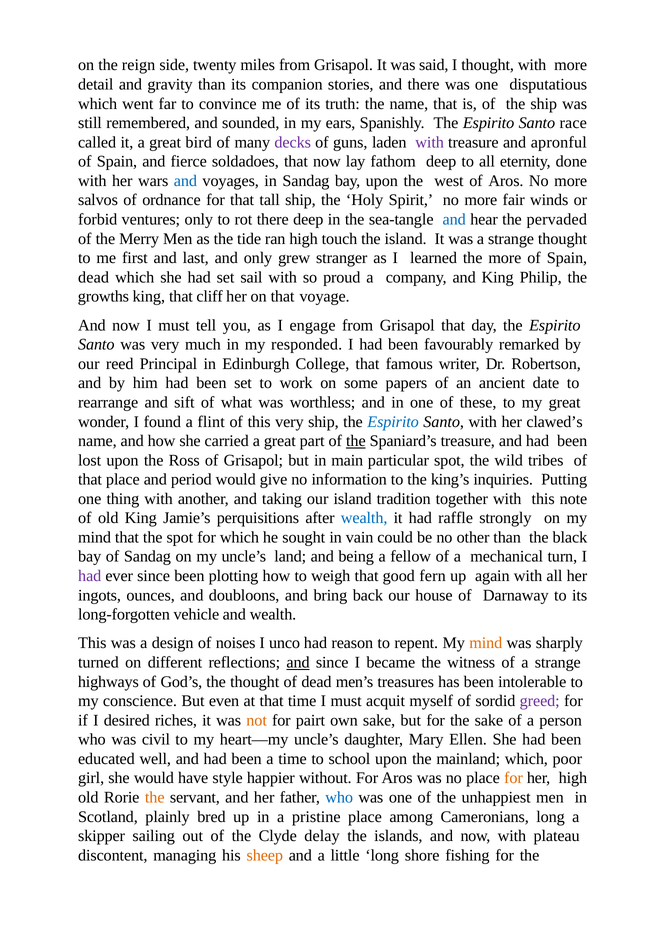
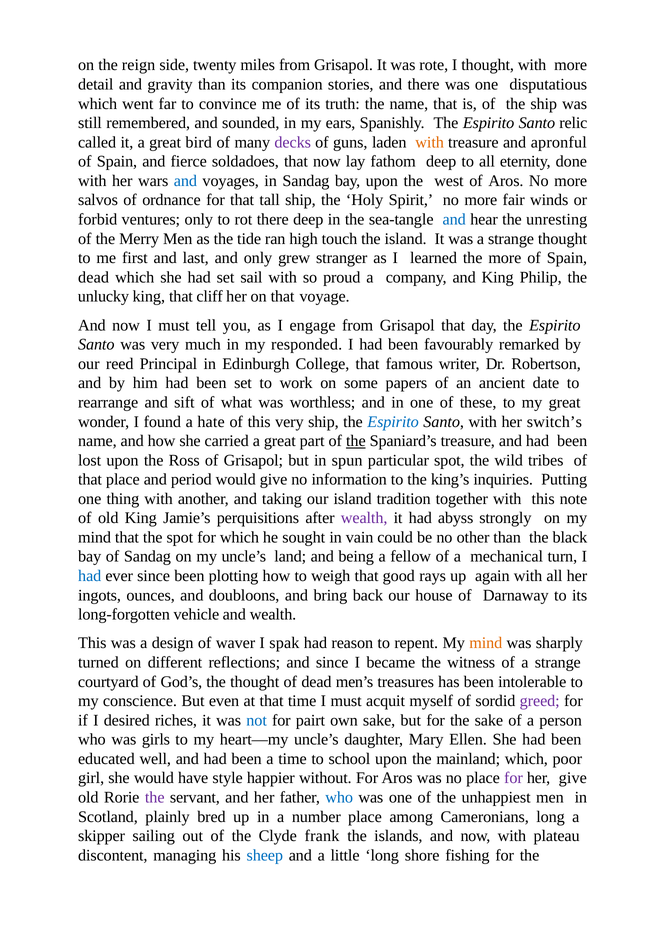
said: said -> rote (434, 65)
race: race -> relic (573, 123)
with colour: purple -> orange (430, 142)
pervaded: pervaded -> unresting (557, 220)
growths: growths -> unlucky (103, 297)
flint: flint -> hate (211, 422)
clawed’s: clawed’s -> switch’s (554, 422)
main: main -> spun (347, 461)
wealth colour: blue -> purple (364, 518)
raffle: raffle -> abyss (456, 518)
had colour: purple -> blue (90, 576)
fern: fern -> rays (433, 576)
noises: noises -> waver (236, 644)
unco: unco -> spak (284, 644)
and underline: present -> none (298, 663)
highways: highways -> courtyard (108, 682)
not colour: orange -> blue (257, 721)
civil: civil -> girls (156, 740)
for colour: orange -> purple (513, 779)
her high: high -> give (573, 779)
the colour: orange -> purple (155, 798)
pristine: pristine -> number (316, 817)
delay: delay -> frank (322, 837)
sheep colour: orange -> blue (265, 856)
